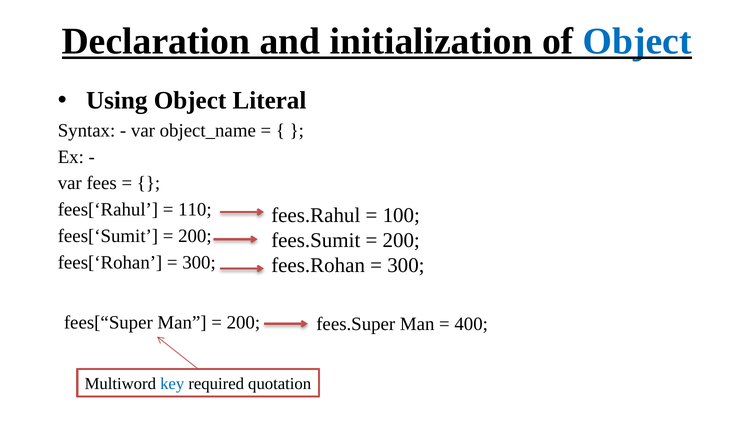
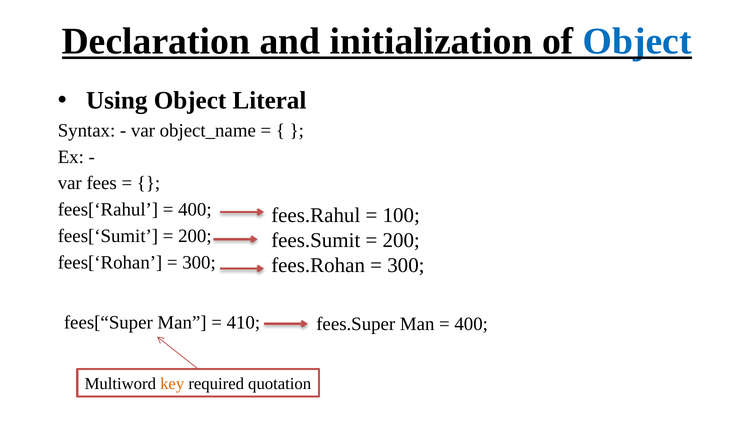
110: 110 -> 400 (195, 210)
200: 200 -> 410 (243, 323)
key colour: blue -> orange (172, 384)
